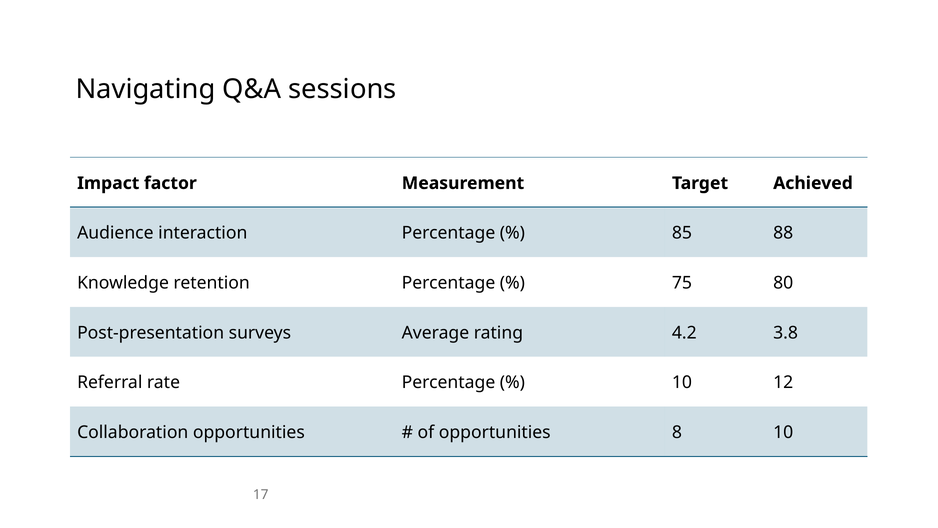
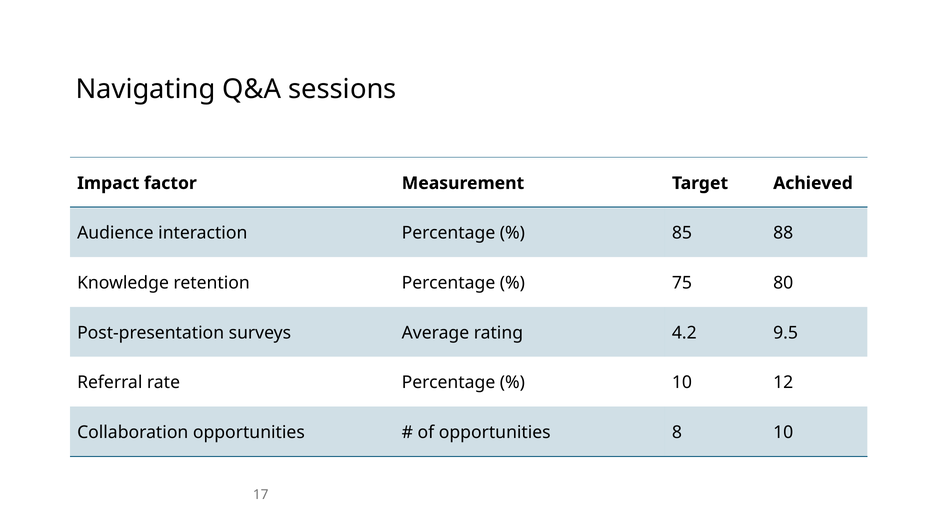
3.8: 3.8 -> 9.5 (786, 333)
